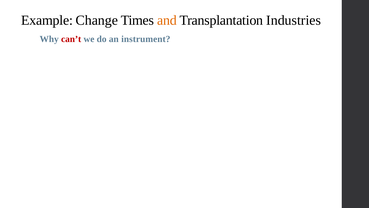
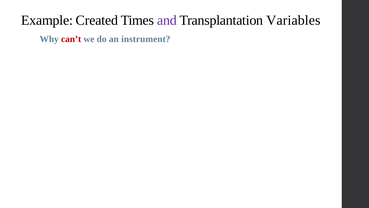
Change: Change -> Created (97, 20)
and colour: orange -> purple (167, 20)
Industries: Industries -> Variables (294, 20)
